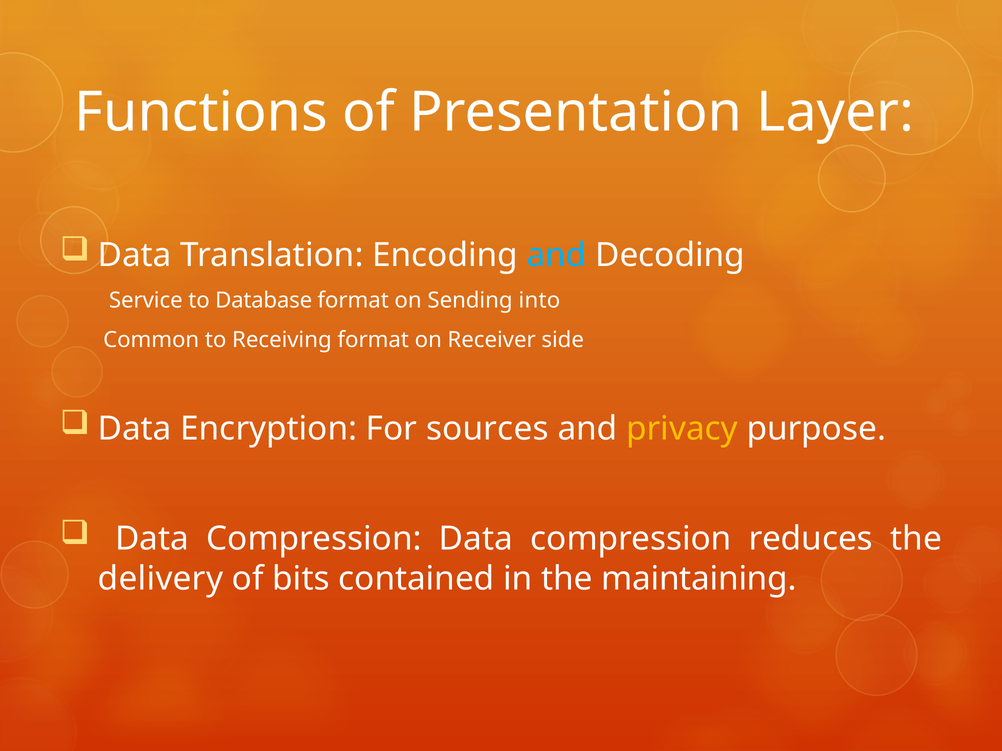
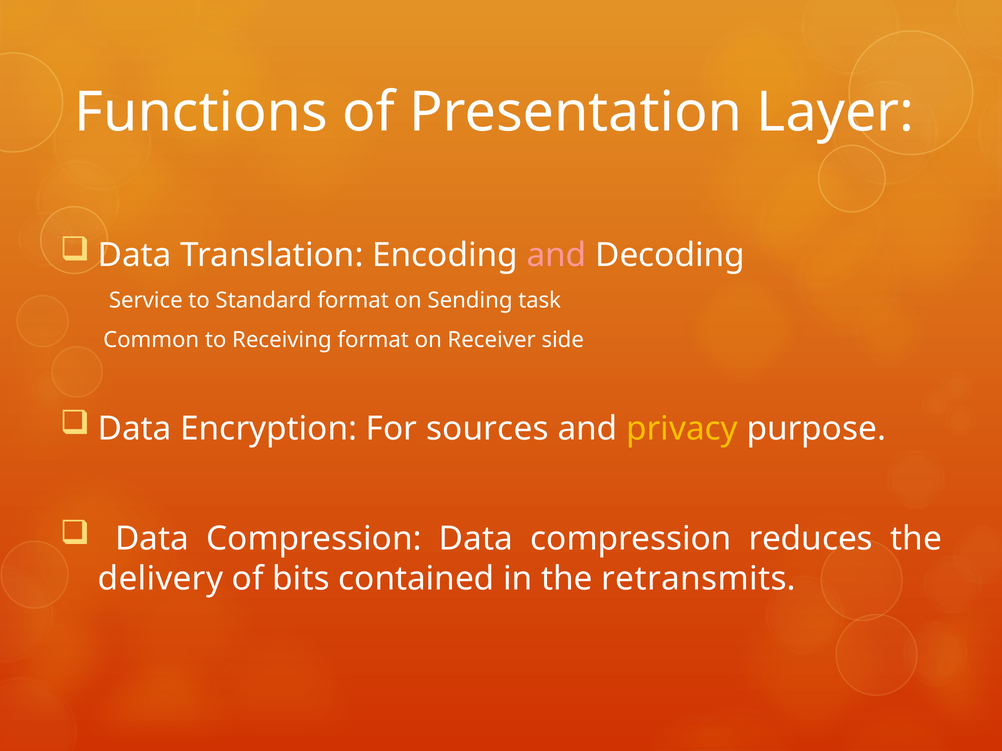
and colour: light blue -> pink (557, 255)
Database: Database -> Standard (264, 301)
into: into -> task (540, 301)
maintaining: maintaining -> retransmits (699, 579)
